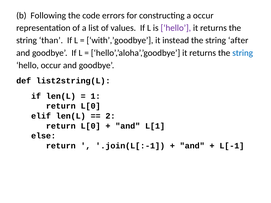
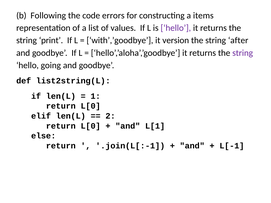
a occur: occur -> items (203, 16)
than: than -> print (51, 40)
instead: instead -> version (176, 40)
string colour: blue -> purple (243, 53)
hello occur: occur -> going (51, 65)
